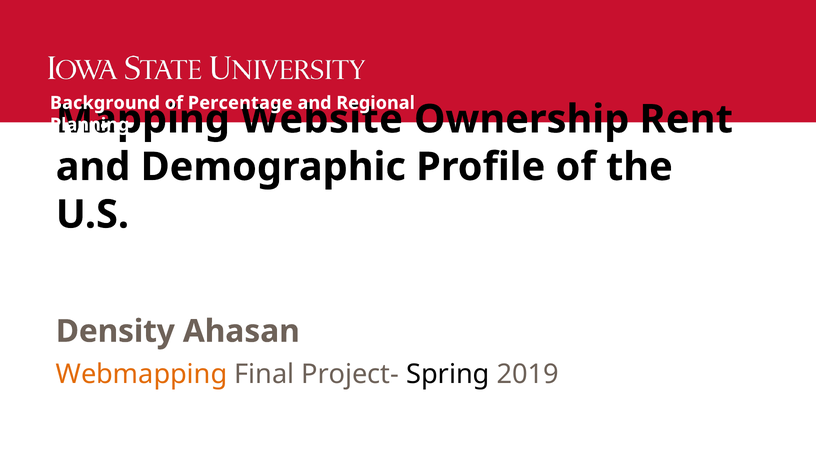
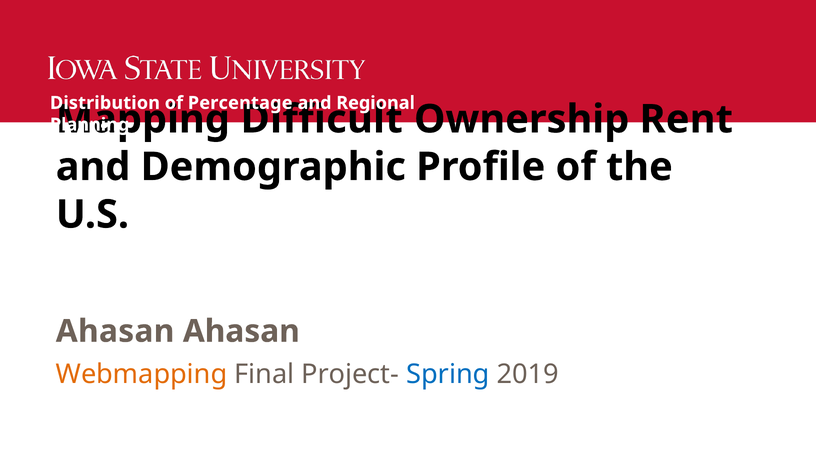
Background: Background -> Distribution (105, 103)
Website: Website -> Difficult (322, 119)
Density: Density -> Ahasan (115, 331)
Spring colour: black -> blue (448, 374)
